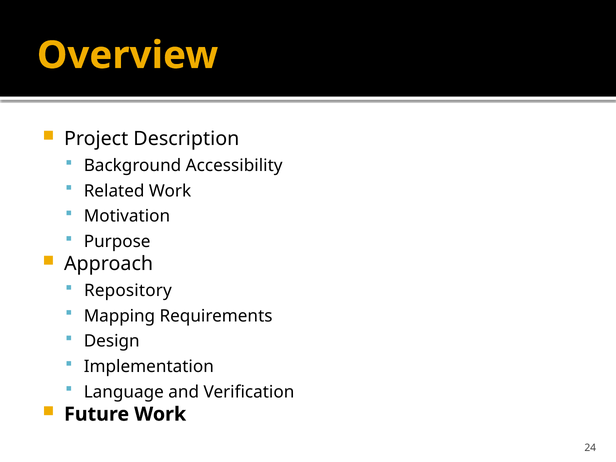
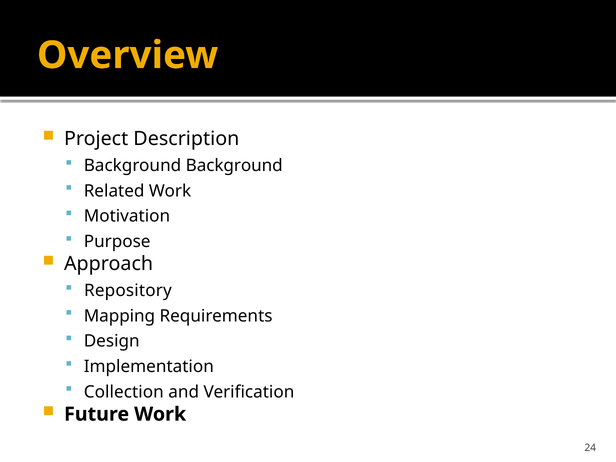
Background Accessibility: Accessibility -> Background (234, 166)
Language: Language -> Collection (124, 392)
